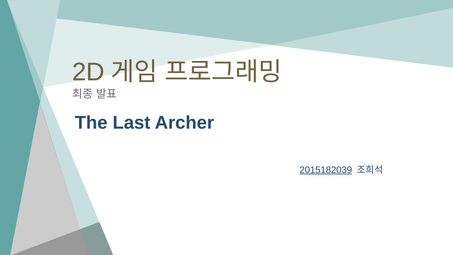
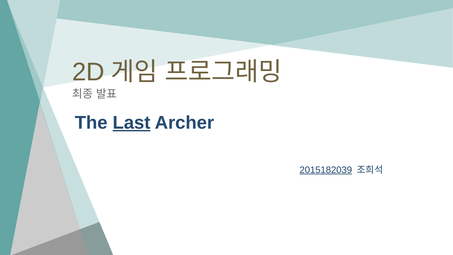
Last underline: none -> present (132, 123)
